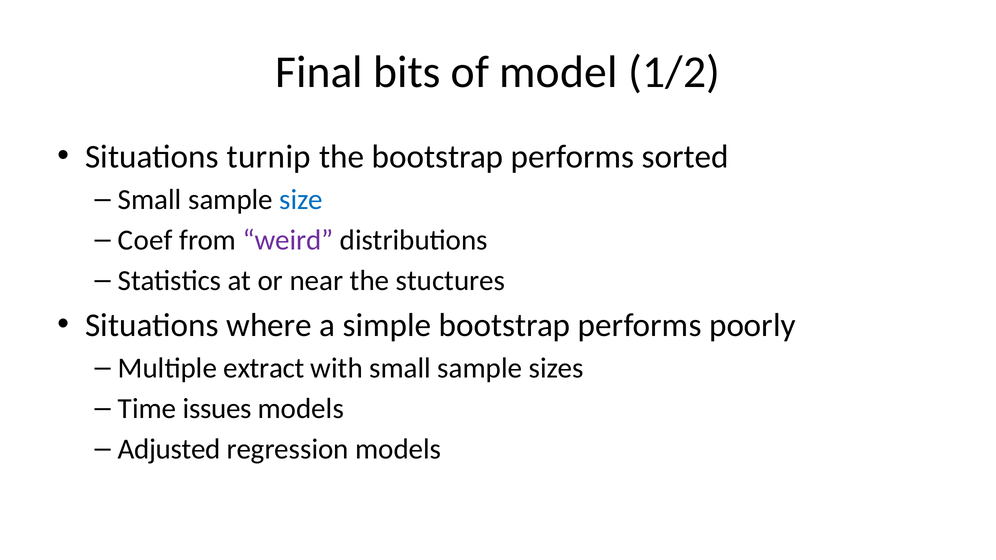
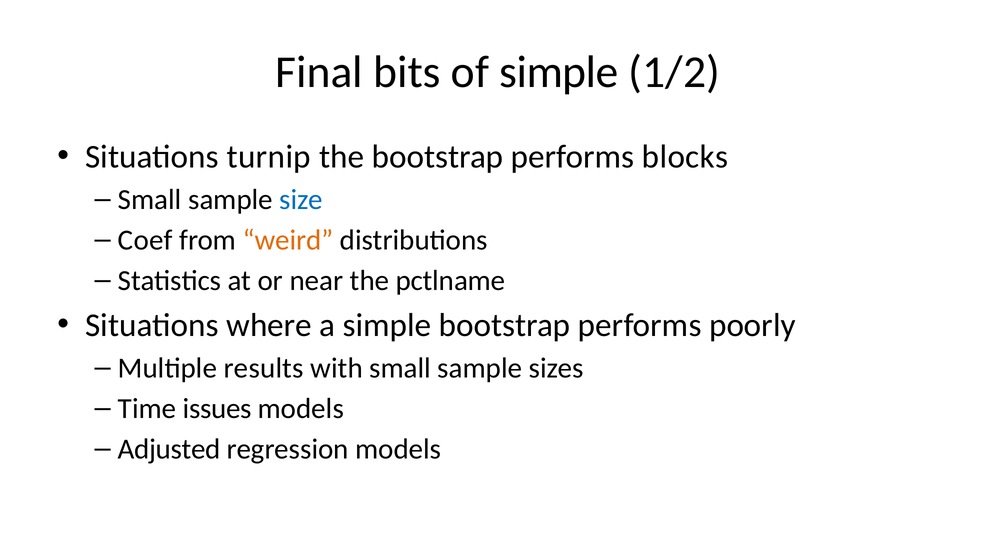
of model: model -> simple (559, 72)
sorted: sorted -> blocks (685, 157)
weird colour: purple -> orange (288, 240)
stuctures: stuctures -> pctlname (451, 281)
extract: extract -> results (264, 368)
